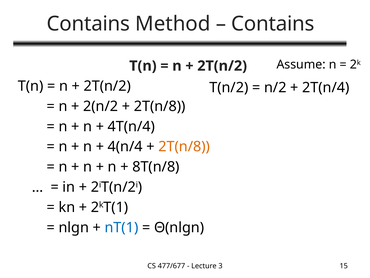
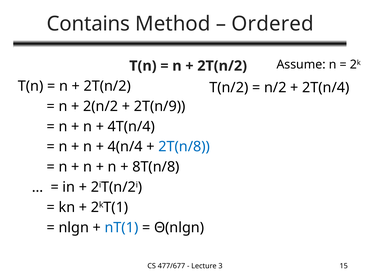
Contains: Contains -> Ordered (273, 24)
2T(n/8: 2T(n/8 -> 2T(n/9 (160, 106)
2T(n/8 colour: orange -> blue (184, 146)
